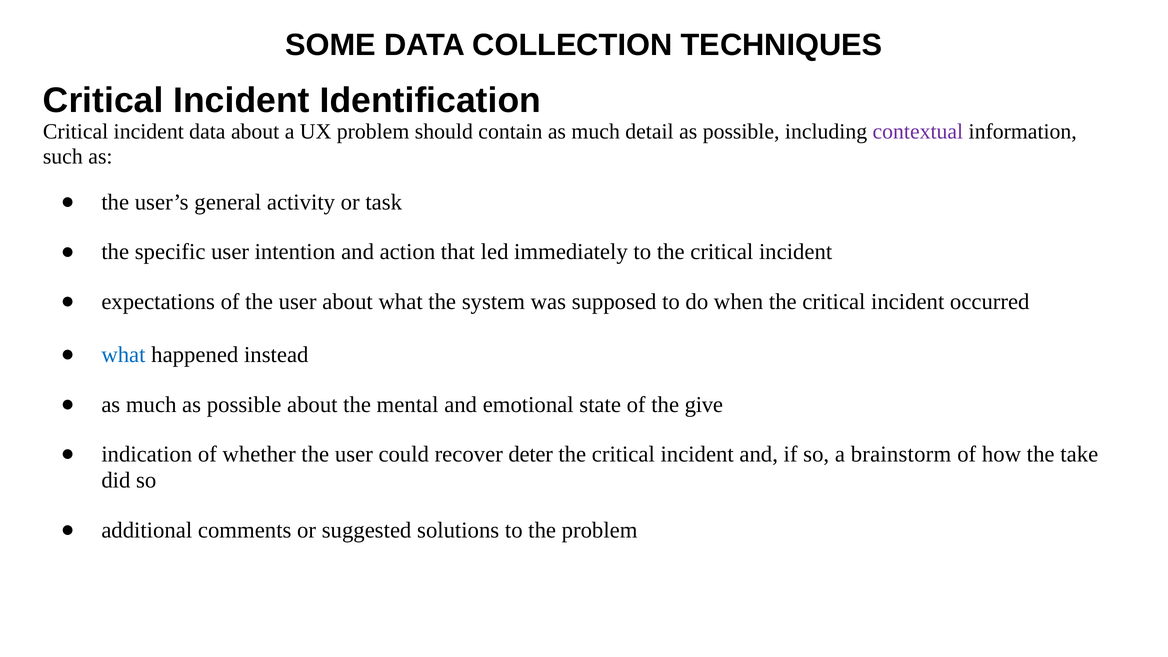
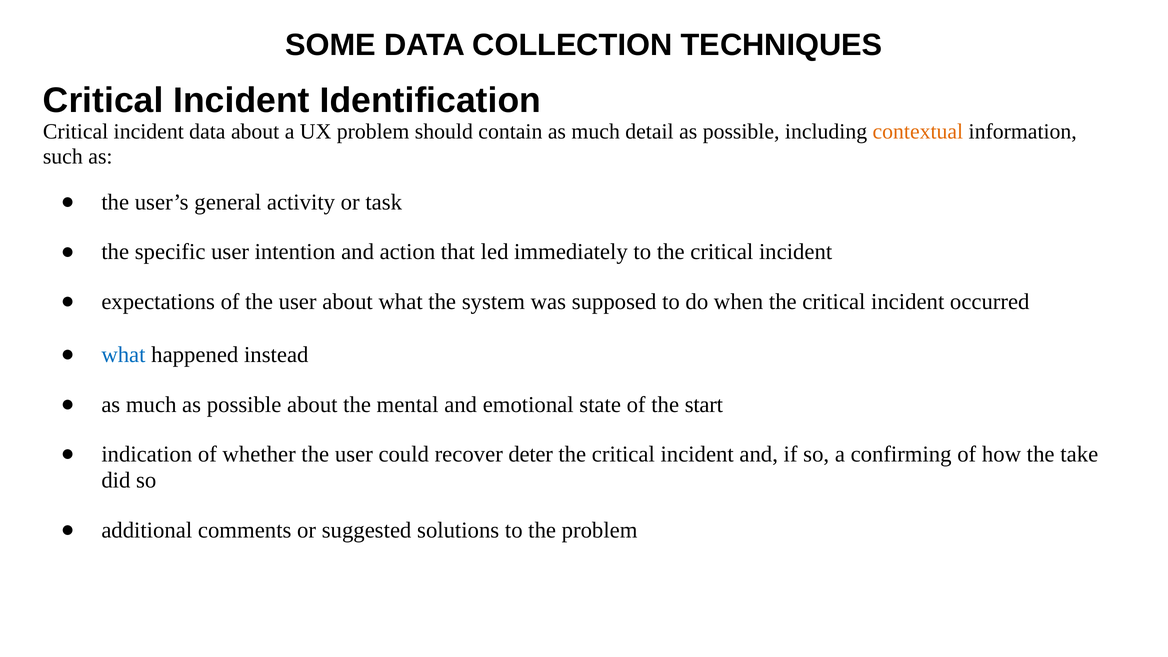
contextual colour: purple -> orange (918, 132)
give: give -> start (704, 405)
brainstorm: brainstorm -> confirming (901, 454)
